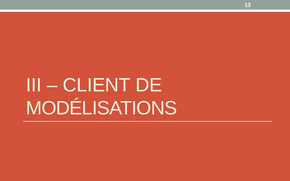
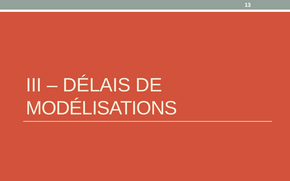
CLIENT: CLIENT -> DÉLAIS (97, 85)
